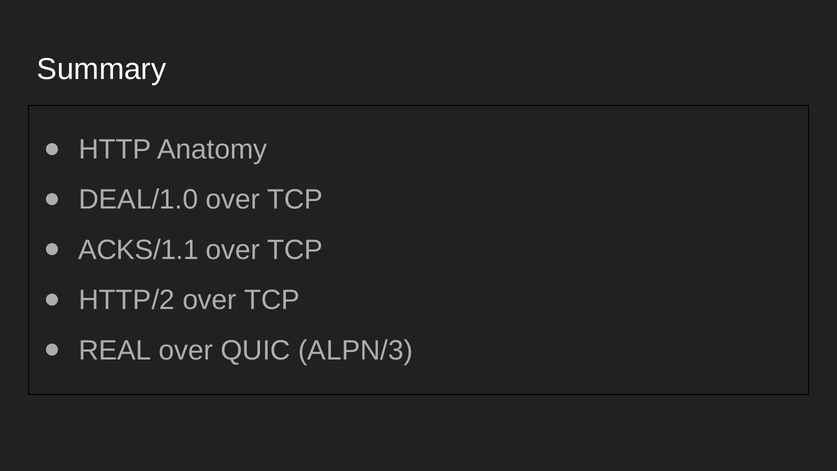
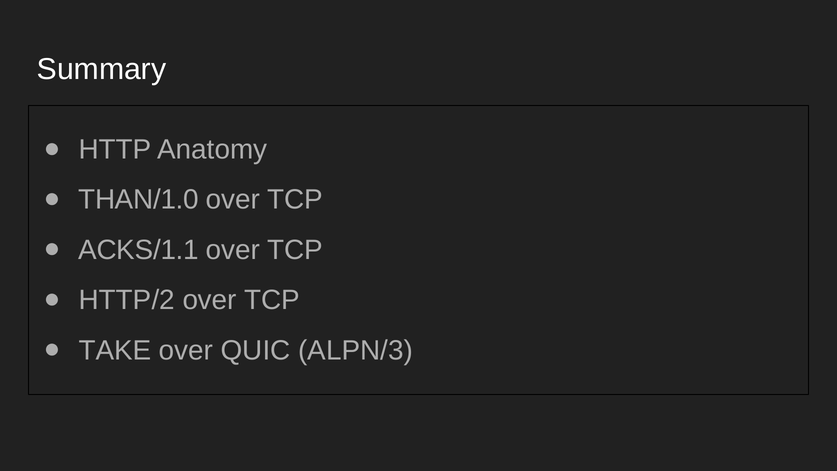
DEAL/1.0: DEAL/1.0 -> THAN/1.0 (139, 200)
REAL: REAL -> TAKE (115, 350)
